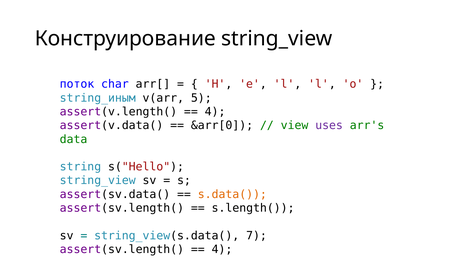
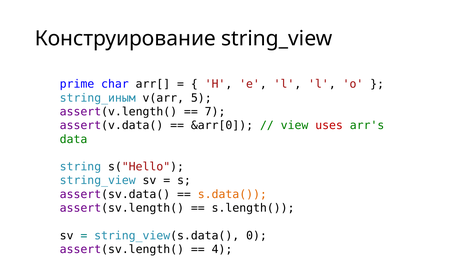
поток: поток -> prime (77, 84)
4: 4 -> 7 (215, 112)
uses colour: purple -> red (329, 126)
7: 7 -> 0 (256, 236)
